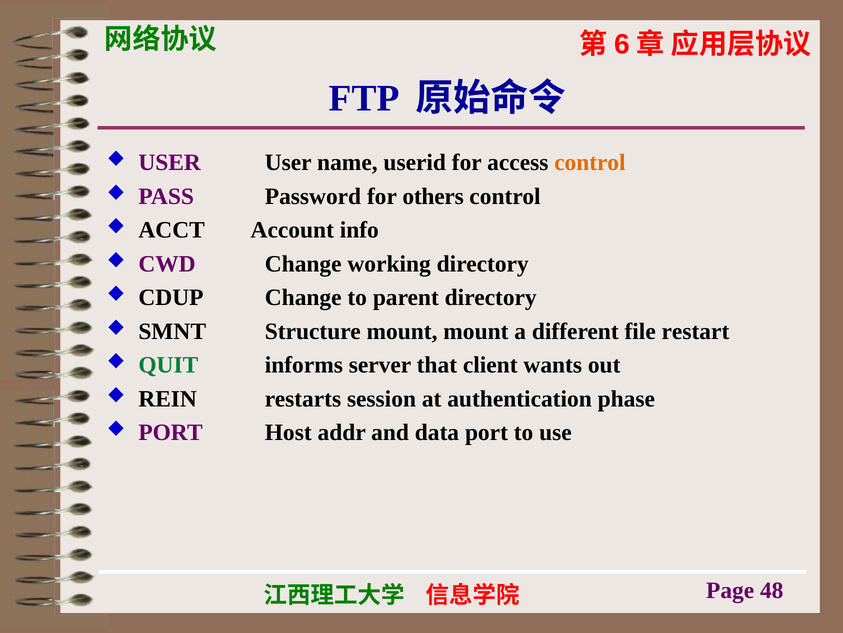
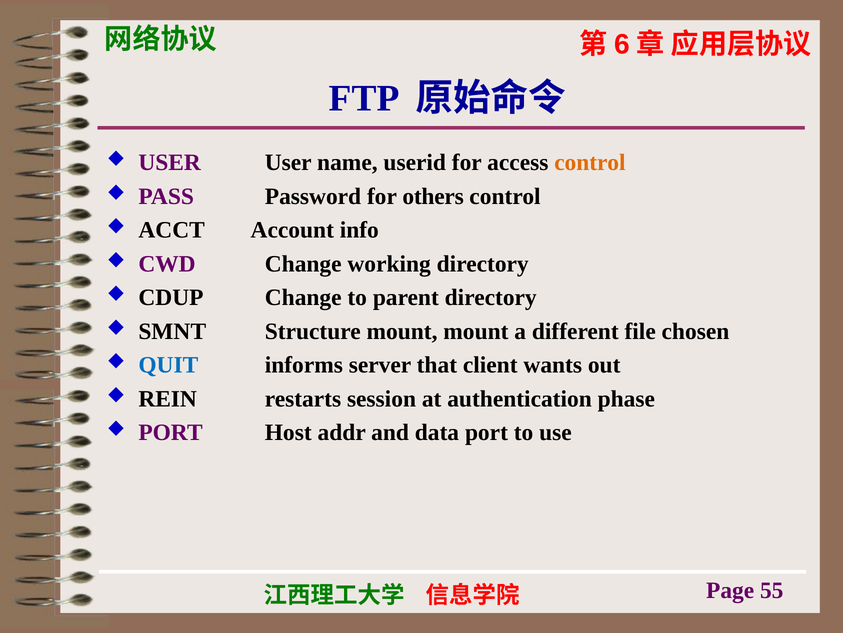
restart: restart -> chosen (695, 331)
QUIT colour: green -> blue (168, 365)
48: 48 -> 55 (772, 590)
